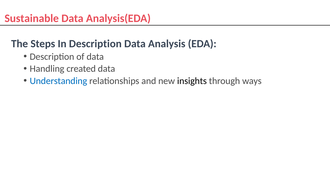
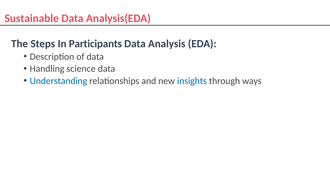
In Description: Description -> Participants (95, 44)
created: created -> science (81, 69)
insights colour: black -> blue (192, 81)
